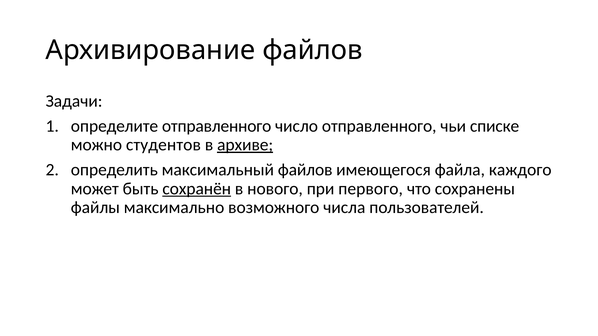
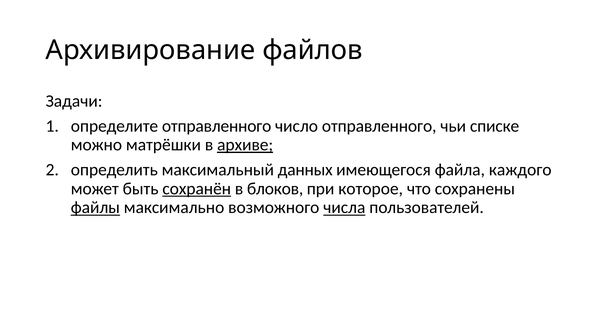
студентов: студентов -> матрёшки (163, 145)
максимальный файлов: файлов -> данных (305, 170)
нового: нового -> блоков (275, 189)
первого: первого -> которое (371, 189)
файлы underline: none -> present (95, 208)
числа underline: none -> present (344, 208)
